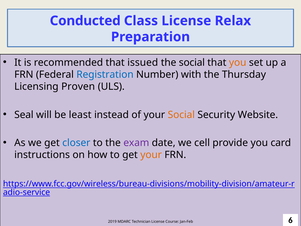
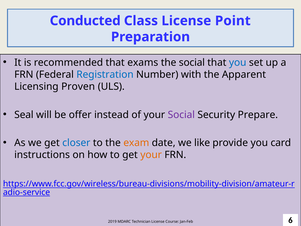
Relax: Relax -> Point (233, 21)
issued: issued -> exams (143, 62)
you colour: orange -> blue (238, 62)
Thursday: Thursday -> Apparent (244, 74)
least: least -> offer (80, 115)
Social colour: orange -> purple (181, 115)
Website: Website -> Prepare (258, 115)
exam colour: purple -> orange (136, 143)
cell: cell -> like (202, 143)
